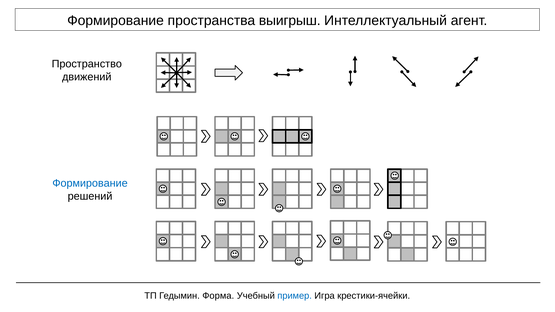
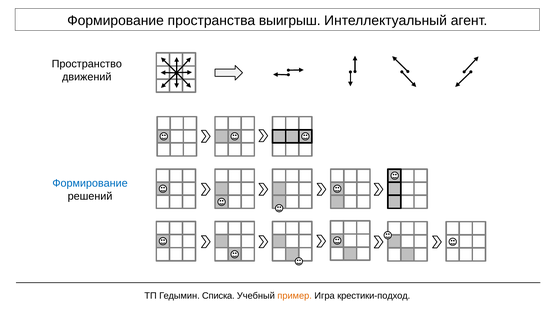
Форма: Форма -> Списка (218, 296)
пример colour: blue -> orange (295, 296)
крестики-ячейки: крестики-ячейки -> крестики-подход (374, 296)
